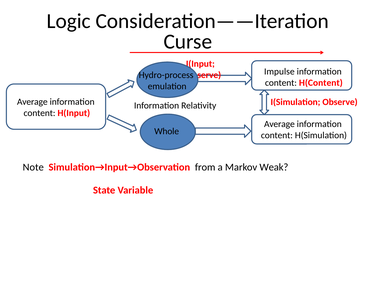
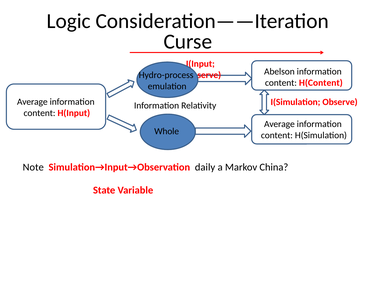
Impulse: Impulse -> Abelson (279, 72)
from: from -> daily (205, 167)
Weak: Weak -> China (274, 167)
